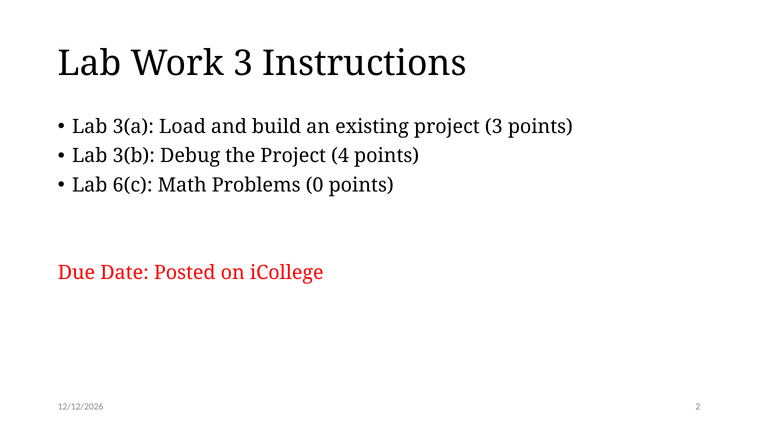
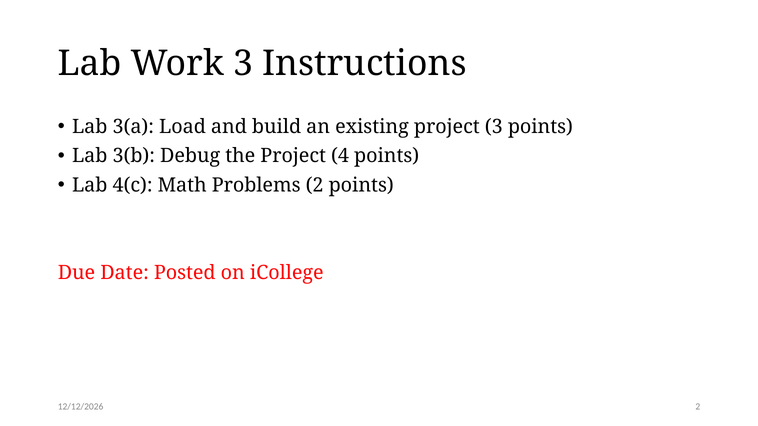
6(c: 6(c -> 4(c (133, 185)
Problems 0: 0 -> 2 (315, 185)
